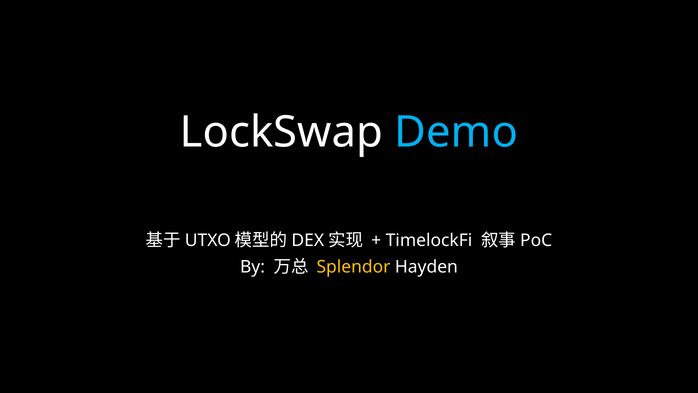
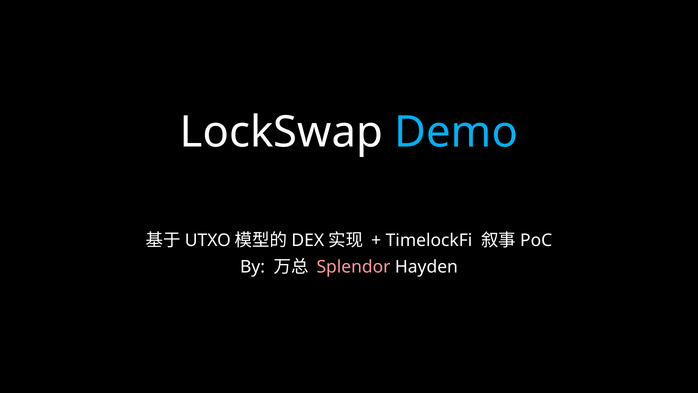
Splendor colour: yellow -> pink (353, 267)
